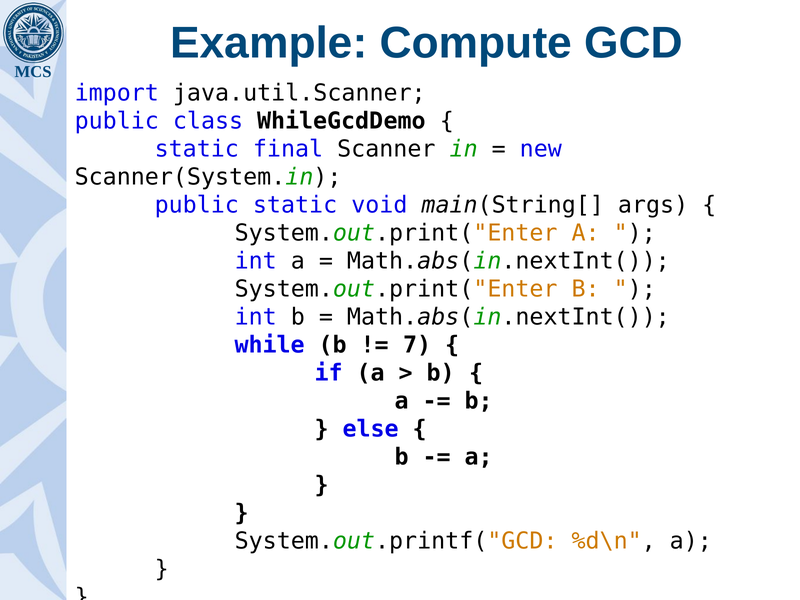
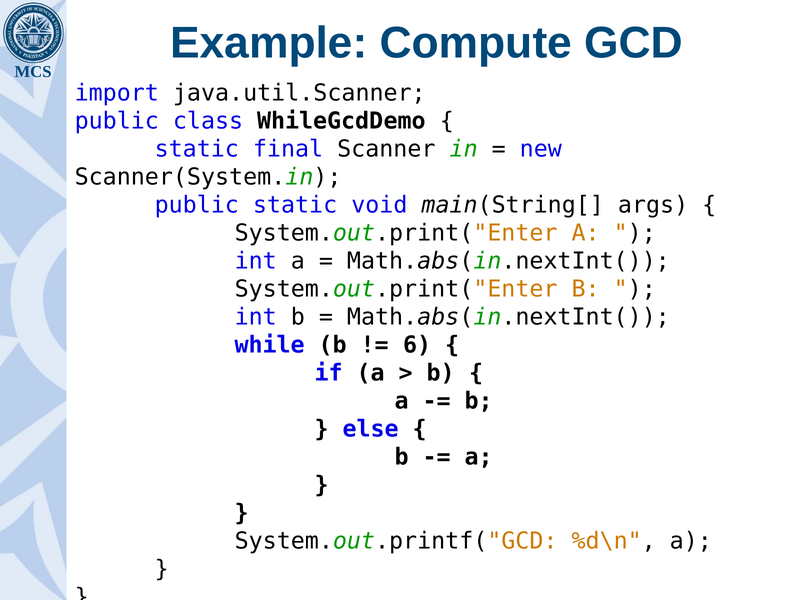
7: 7 -> 6 (417, 345)
